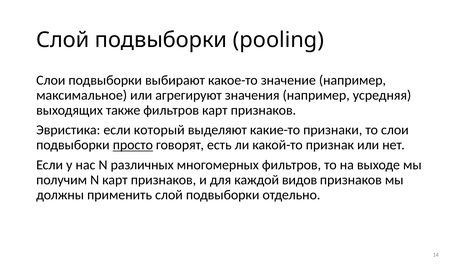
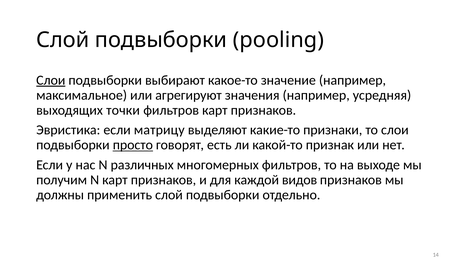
Слои underline: none -> present (51, 80)
также: также -> точки (123, 110)
который: который -> матрицу (159, 130)
